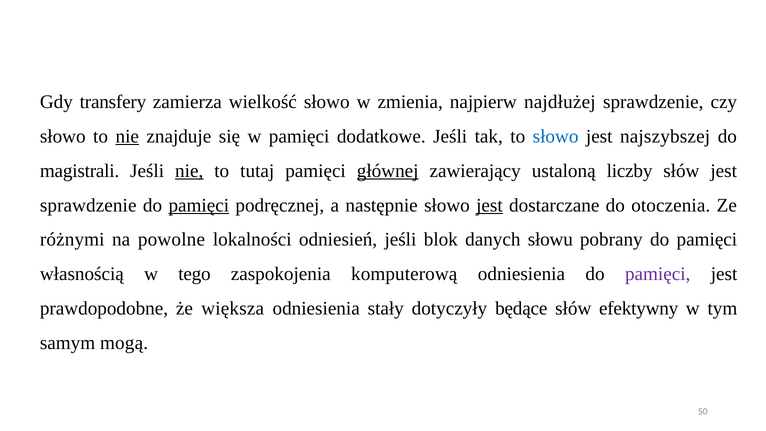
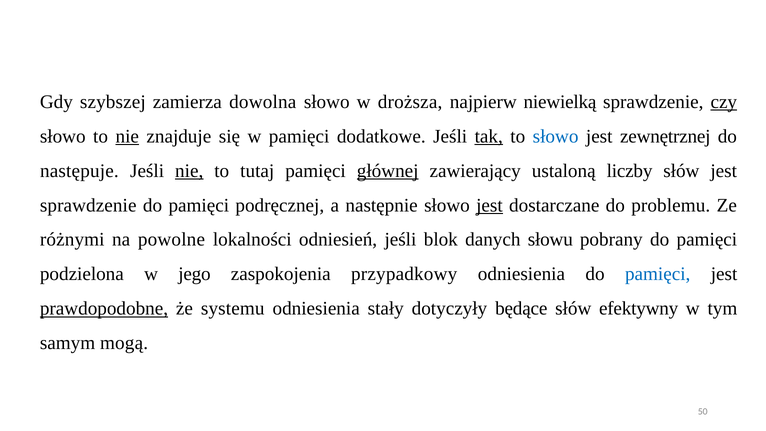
transfery: transfery -> szybszej (113, 102)
wielkość: wielkość -> dowolna (263, 102)
zmienia: zmienia -> droższa (410, 102)
najdłużej: najdłużej -> niewielką (560, 102)
czy underline: none -> present (724, 102)
tak underline: none -> present (489, 136)
najszybszej: najszybszej -> zewnętrznej (665, 136)
magistrali: magistrali -> następuje (79, 171)
pamięci underline: present -> none (199, 205)
otoczenia: otoczenia -> problemu (671, 205)
własnością: własnością -> podzielona (82, 274)
tego: tego -> jego (194, 274)
komputerową: komputerową -> przypadkowy (404, 274)
pamięci colour: purple -> blue (658, 274)
prawdopodobne underline: none -> present (104, 309)
większa: większa -> systemu (233, 309)
